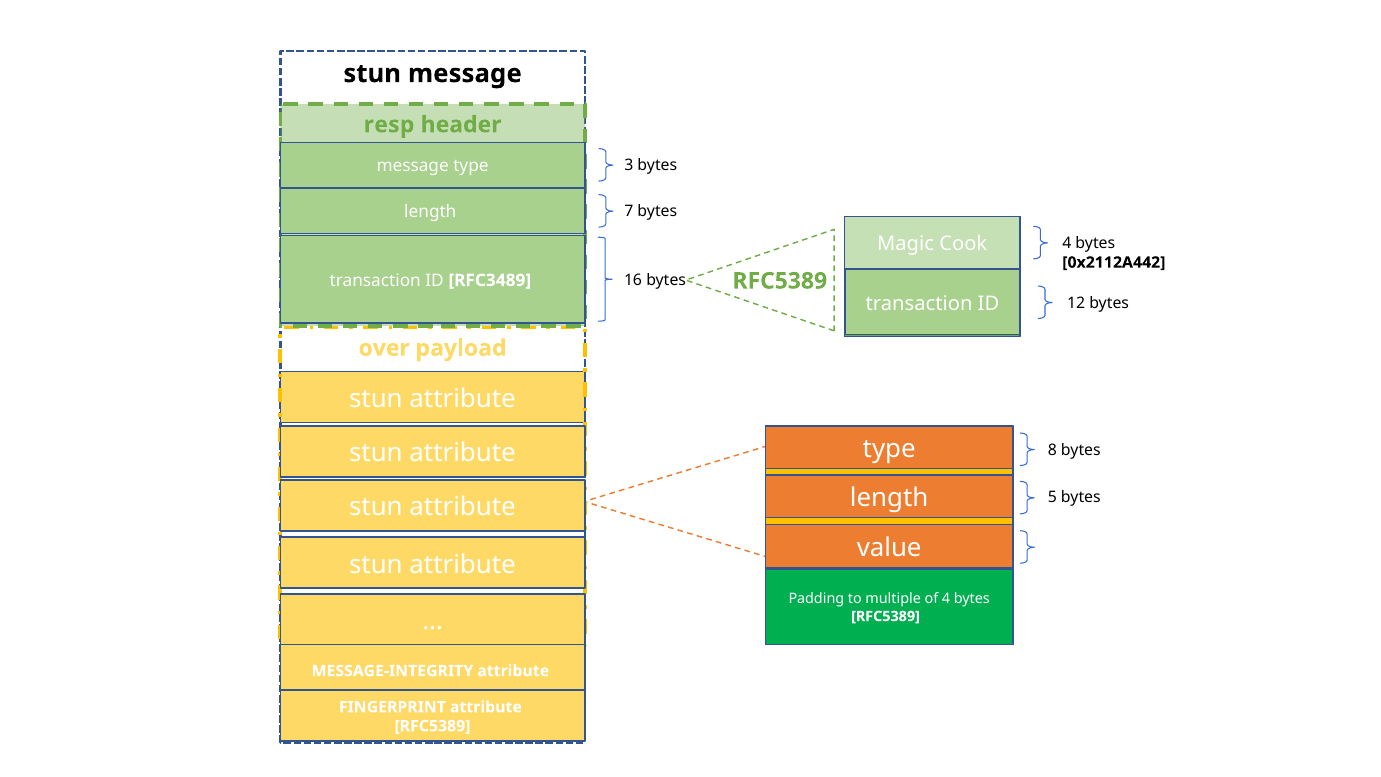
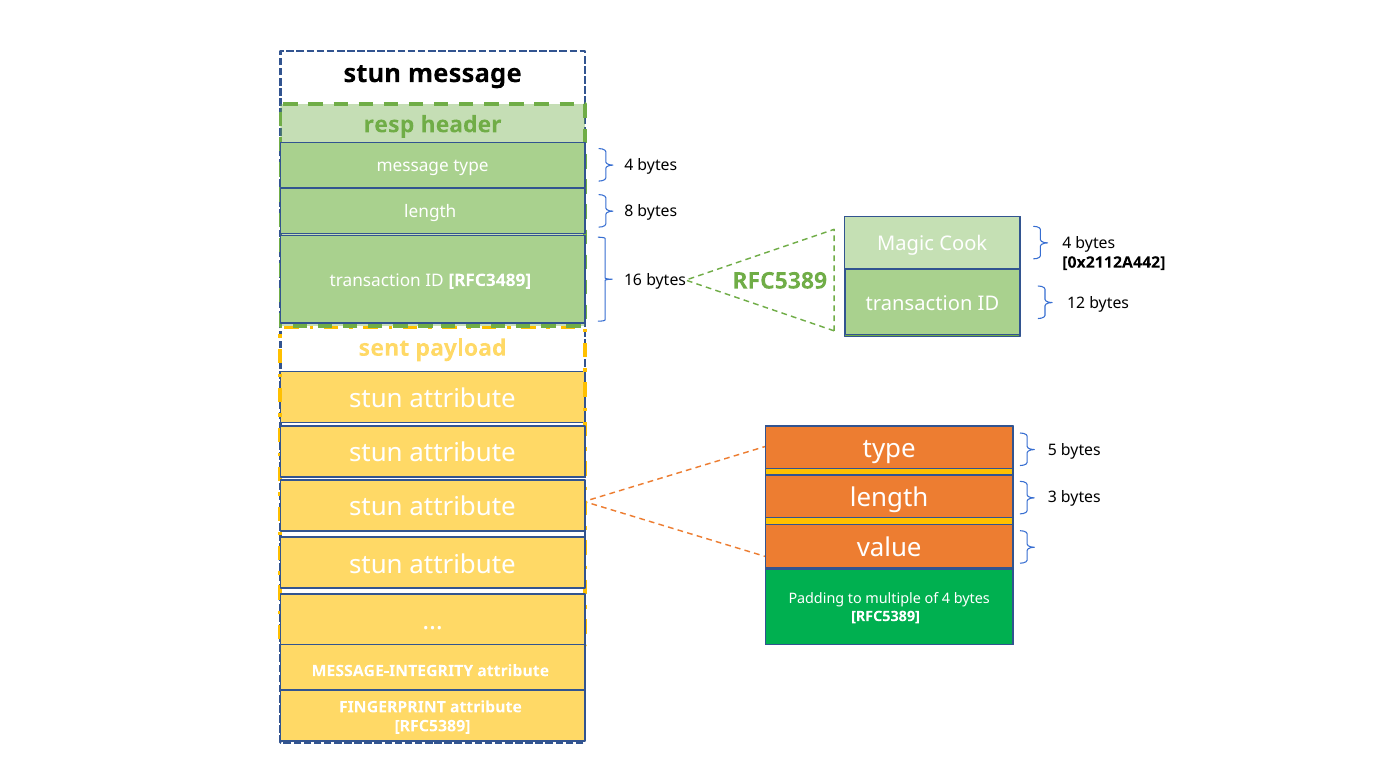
type 3: 3 -> 4 (629, 166)
7: 7 -> 8 (629, 212)
over: over -> sent (384, 348)
8: 8 -> 5 (1052, 450)
5: 5 -> 3 (1052, 497)
